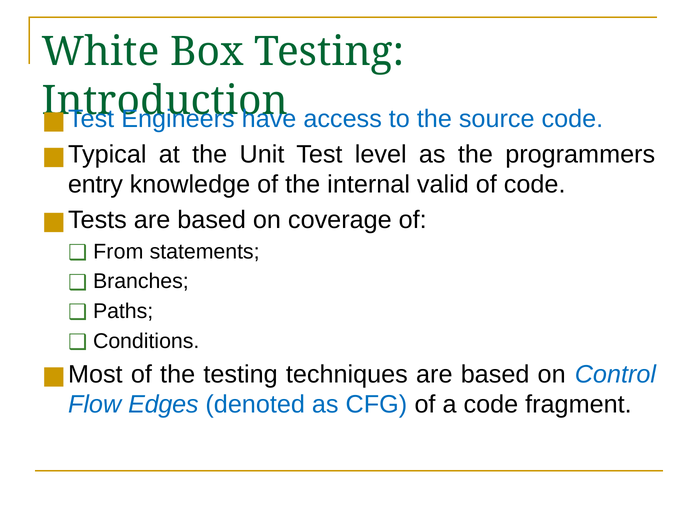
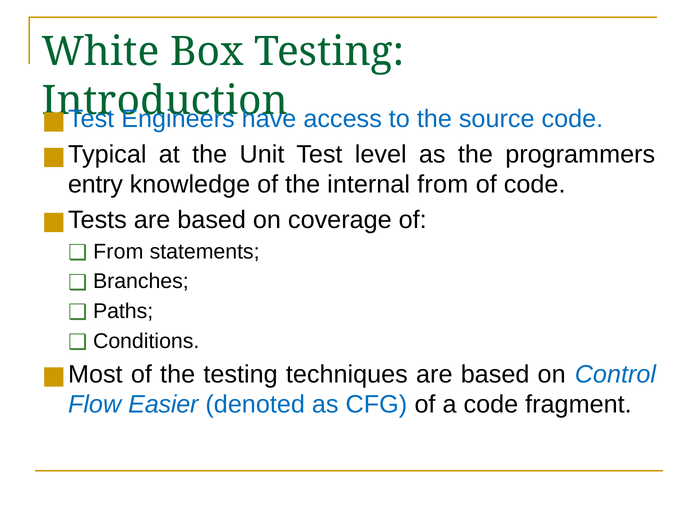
internal valid: valid -> from (443, 185)
Edges: Edges -> Easier (163, 405)
